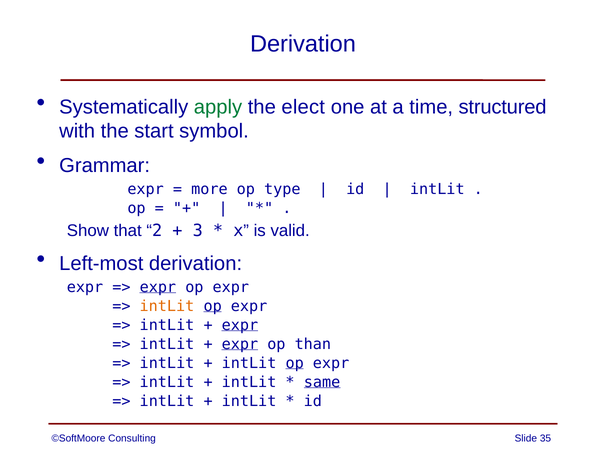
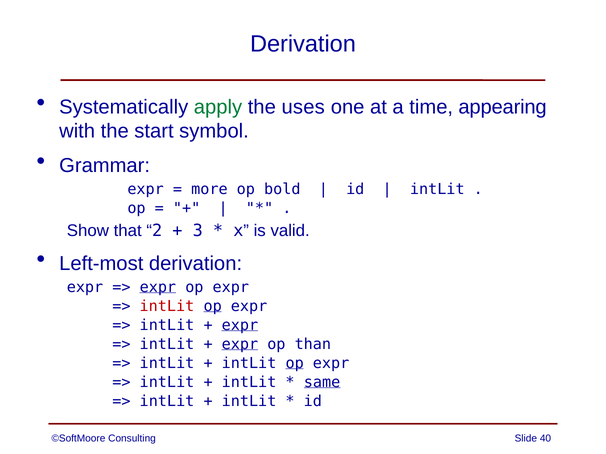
elect: elect -> uses (303, 107)
structured: structured -> appearing (503, 107)
type: type -> bold (282, 189)
intLit colour: orange -> red (167, 307)
35: 35 -> 40 (546, 439)
